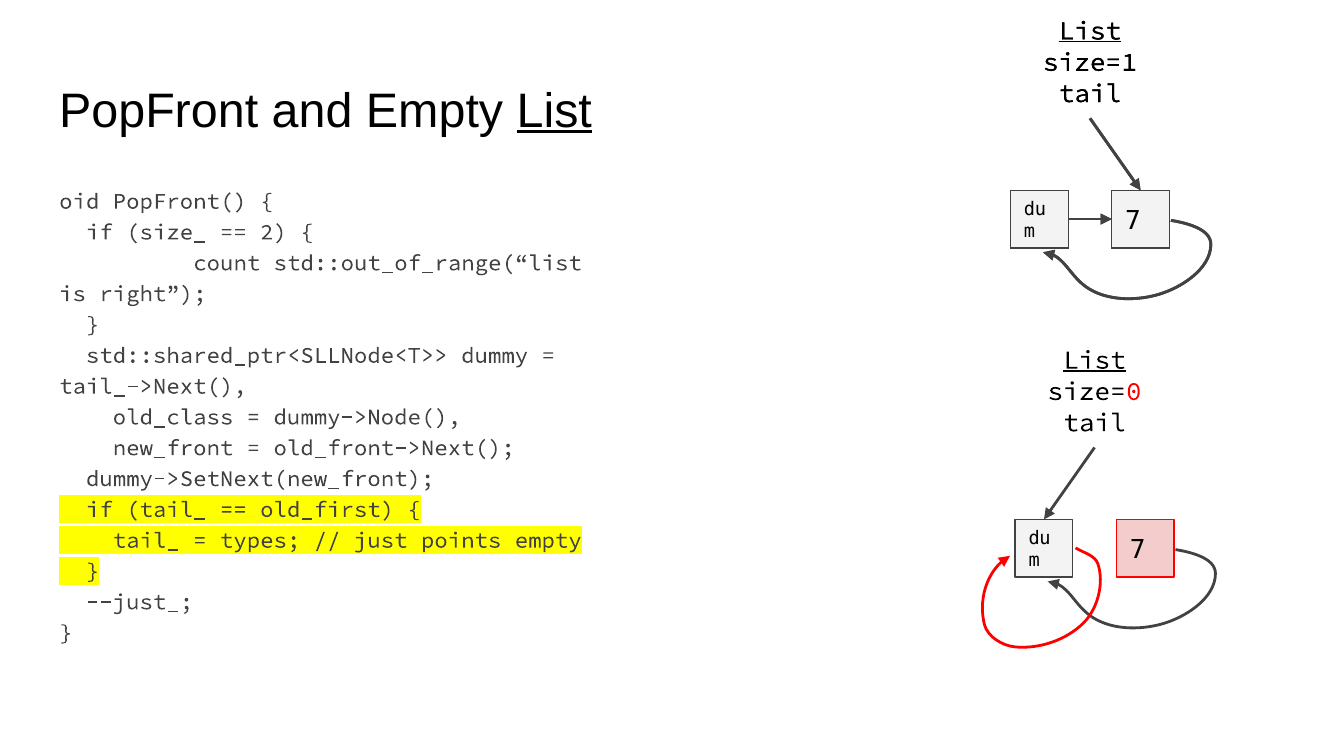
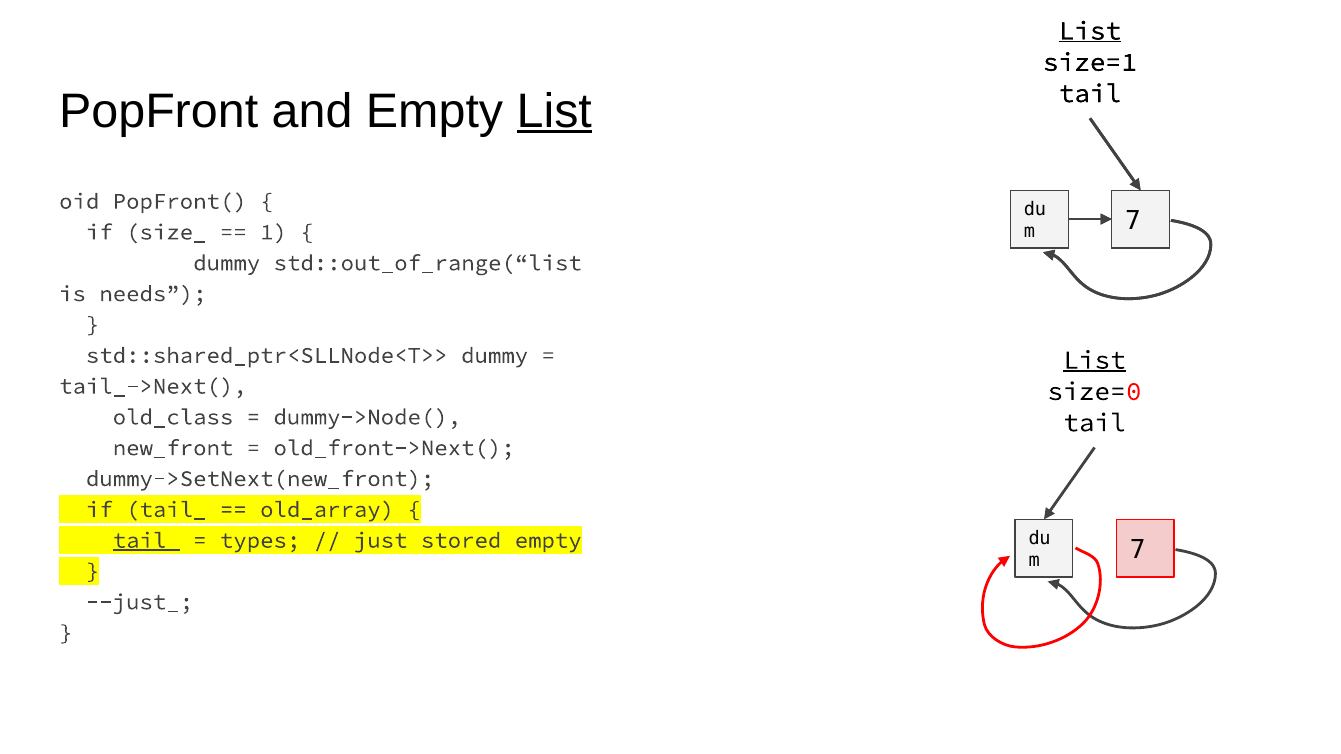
2: 2 -> 1 (274, 232)
count: count -> dummy (227, 263)
right: right -> needs (153, 294)
old_first: old_first -> old_array (327, 510)
tail_ underline: none -> present (146, 541)
points: points -> stored (461, 541)
